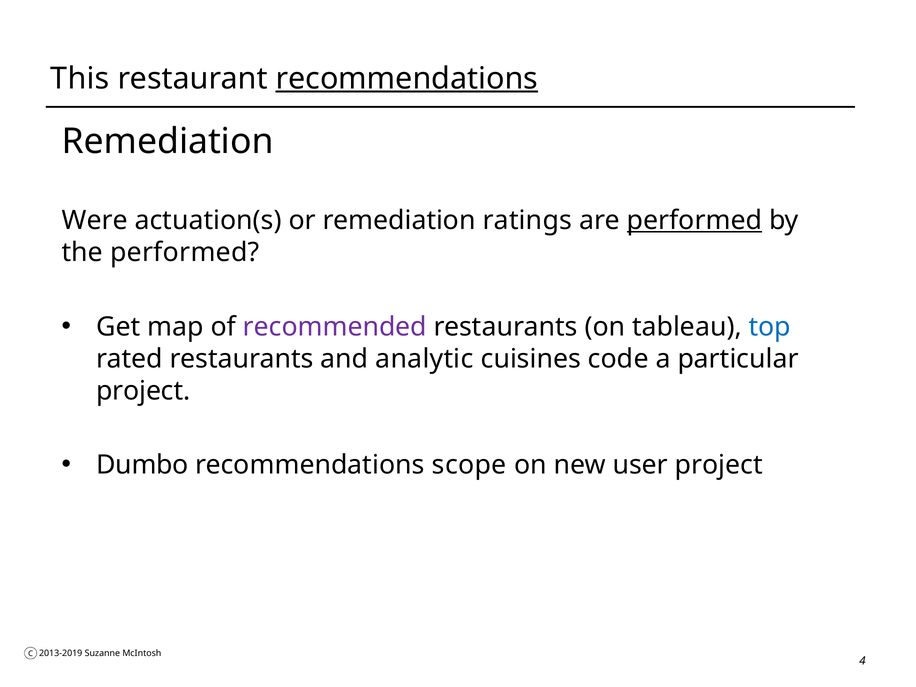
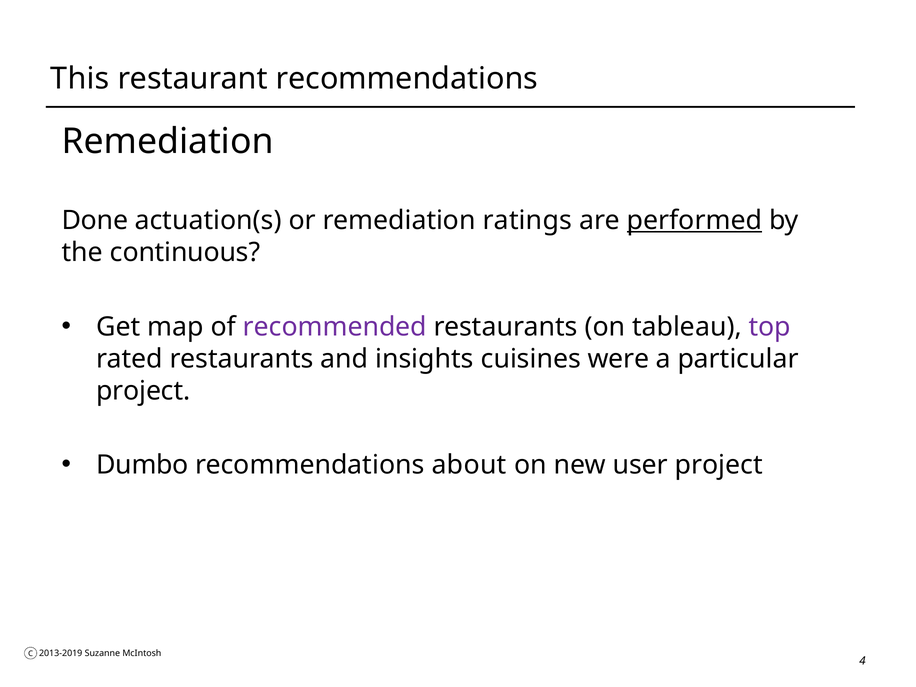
recommendations underline: present -> none (407, 79)
Were: Were -> Done (95, 220)
the performed: performed -> continuous (185, 252)
top colour: blue -> purple (770, 327)
analytic: analytic -> insights (425, 359)
code: code -> were (618, 359)
scope: scope -> about (469, 465)
